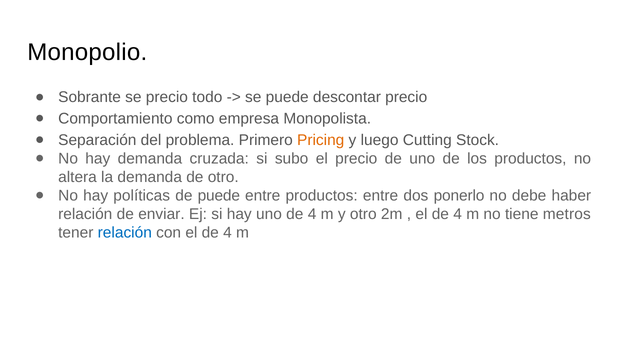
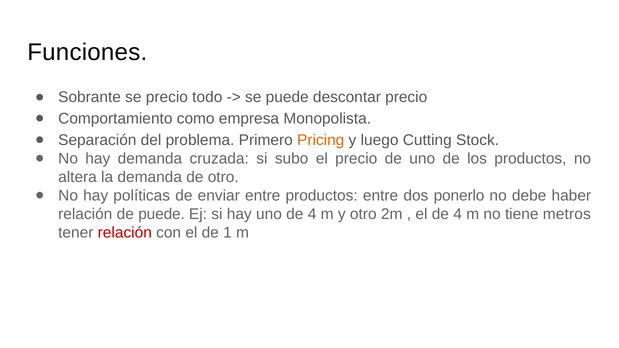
Monopolio: Monopolio -> Funciones (87, 52)
de puede: puede -> enviar (219, 196)
de enviar: enviar -> puede (162, 214)
relación colour: blue -> red (125, 233)
con el de 4: 4 -> 1 (228, 233)
